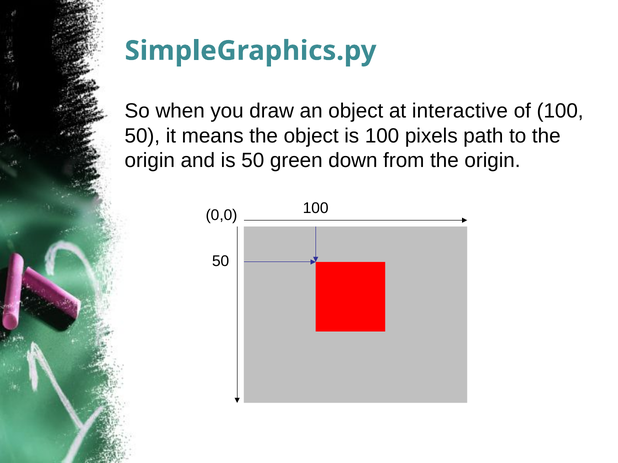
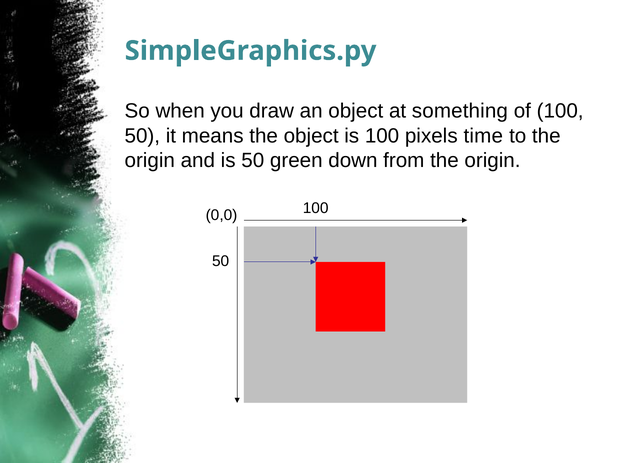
interactive: interactive -> something (460, 111)
path: path -> time (483, 136)
